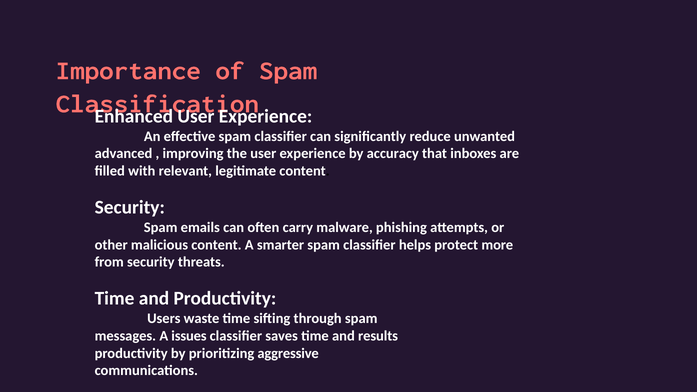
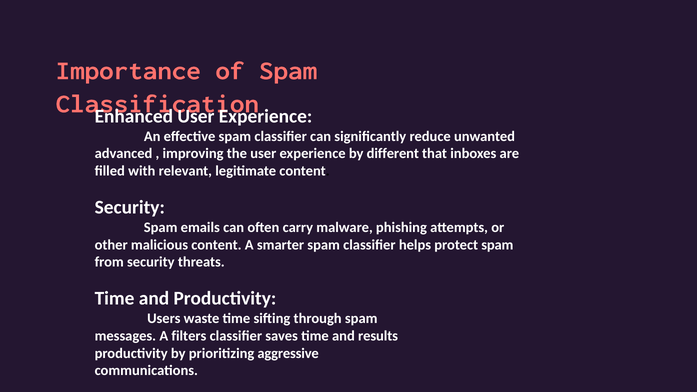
accuracy: accuracy -> different (393, 154)
protect more: more -> spam (497, 245)
issues: issues -> filters (189, 336)
